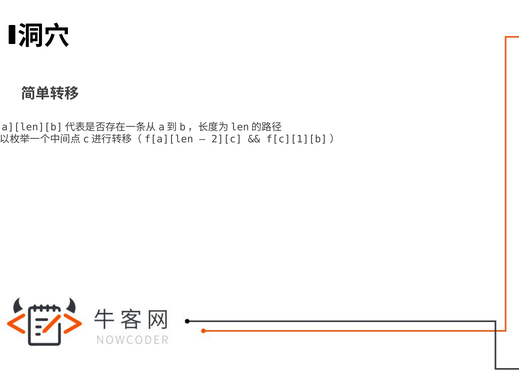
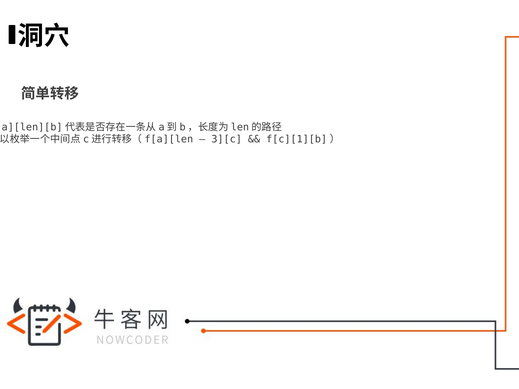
2][c: 2][c -> 3][c (227, 139)
